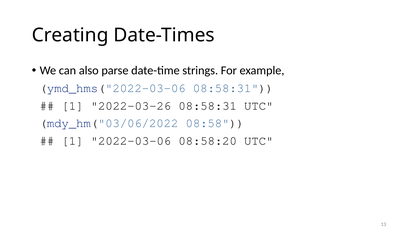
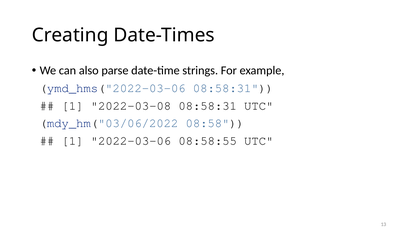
2022-03-26: 2022-03-26 -> 2022-03-08 (131, 106)
08:58:20: 08:58:20 -> 08:58:55 (208, 141)
